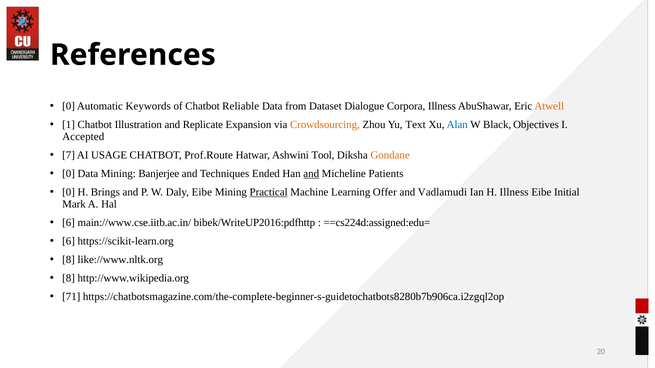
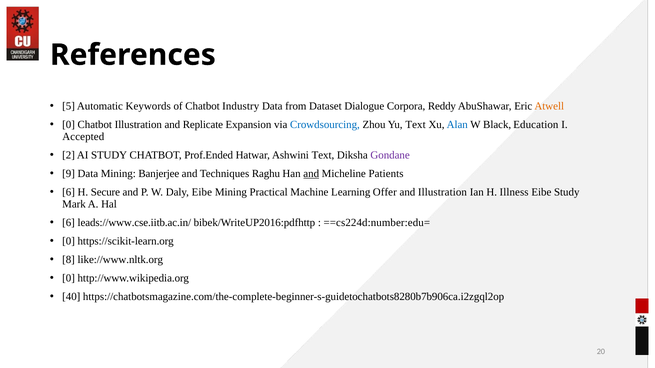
0: 0 -> 5 (69, 106)
Reliable: Reliable -> Industry (241, 106)
Corpora Illness: Illness -> Reddy (442, 106)
1: 1 -> 0 (69, 125)
Crowdsourcing colour: orange -> blue (325, 125)
Objectives: Objectives -> Education (536, 125)
7: 7 -> 2 (69, 155)
AI USAGE: USAGE -> STUDY (109, 155)
Prof.Route: Prof.Route -> Prof.Ended (209, 155)
Ashwini Tool: Tool -> Text (323, 155)
Gondane colour: orange -> purple (390, 155)
0: 0 -> 9 (69, 174)
Ended: Ended -> Raghu (266, 174)
0: 0 -> 6 (69, 192)
Brings: Brings -> Secure (105, 192)
Practical underline: present -> none (269, 192)
and Vadlamudi: Vadlamudi -> Illustration (442, 192)
Eibe Initial: Initial -> Study (567, 192)
main://www.cse.iitb.ac.in/: main://www.cse.iitb.ac.in/ -> leads://www.cse.iitb.ac.in/ (134, 223)
==cs224d:assigned:edu=: ==cs224d:assigned:edu= -> ==cs224d:number:edu= (377, 223)
6: 6 -> 0 (69, 241)
8: 8 -> 0 (69, 279)
71: 71 -> 40 (71, 297)
